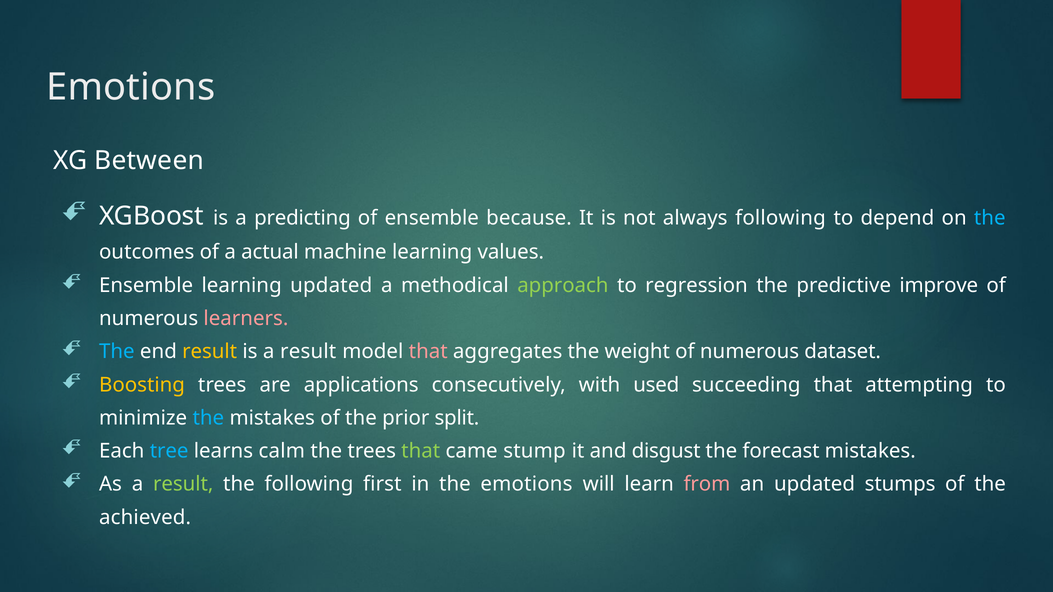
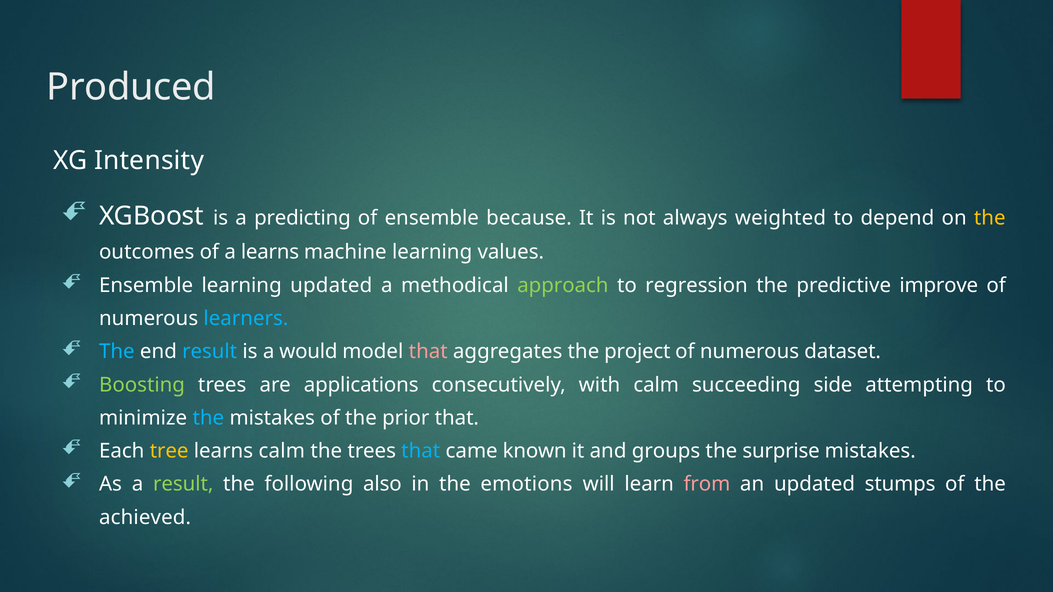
Emotions: Emotions -> Produced (131, 87)
Between: Between -> Intensity (149, 161)
always following: following -> weighted (780, 218)
the colour: light blue -> yellow (990, 218)
a actual: actual -> learns (270, 252)
learners colour: pink -> light blue (246, 319)
result colour: yellow -> light blue (210, 352)
is a result: result -> would (308, 352)
weight: weight -> project (637, 352)
Boosting colour: yellow -> light green (142, 385)
with used: used -> calm (656, 385)
succeeding that: that -> side (833, 385)
prior split: split -> that (457, 418)
tree colour: light blue -> yellow (169, 451)
that colour: light green -> light blue (421, 451)
stump: stump -> known (535, 451)
disgust: disgust -> groups (666, 451)
forecast: forecast -> surprise (781, 451)
first: first -> also (382, 485)
